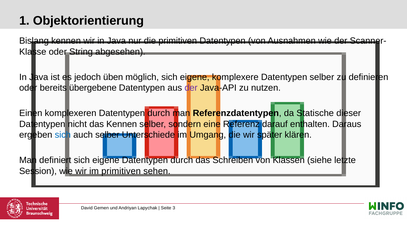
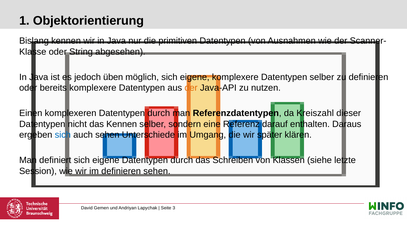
bereits übergebene: übergebene -> komplexere (93, 88)
der colour: purple -> orange (191, 88)
Statische: Statische -> Kreiszahl (315, 113)
auch selber: selber -> sehen (107, 135)
im primitiven: primitiven -> definieren (121, 171)
